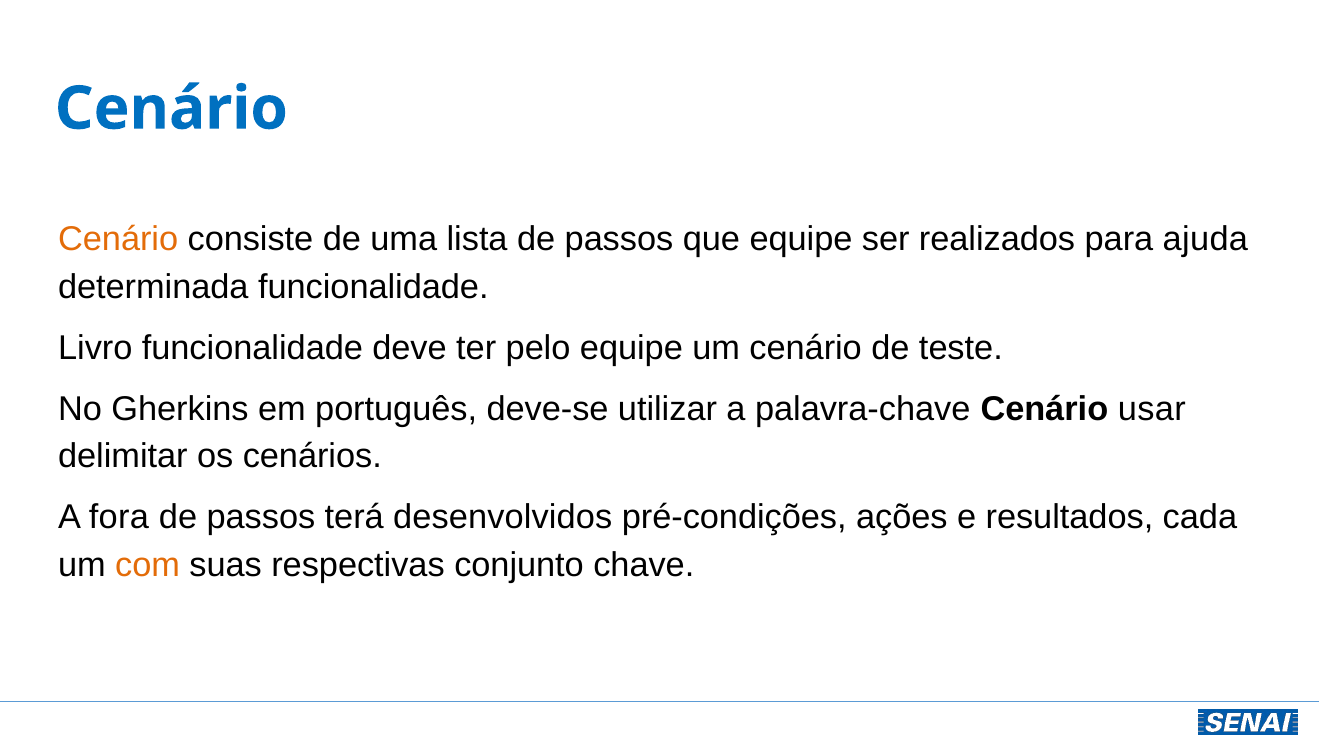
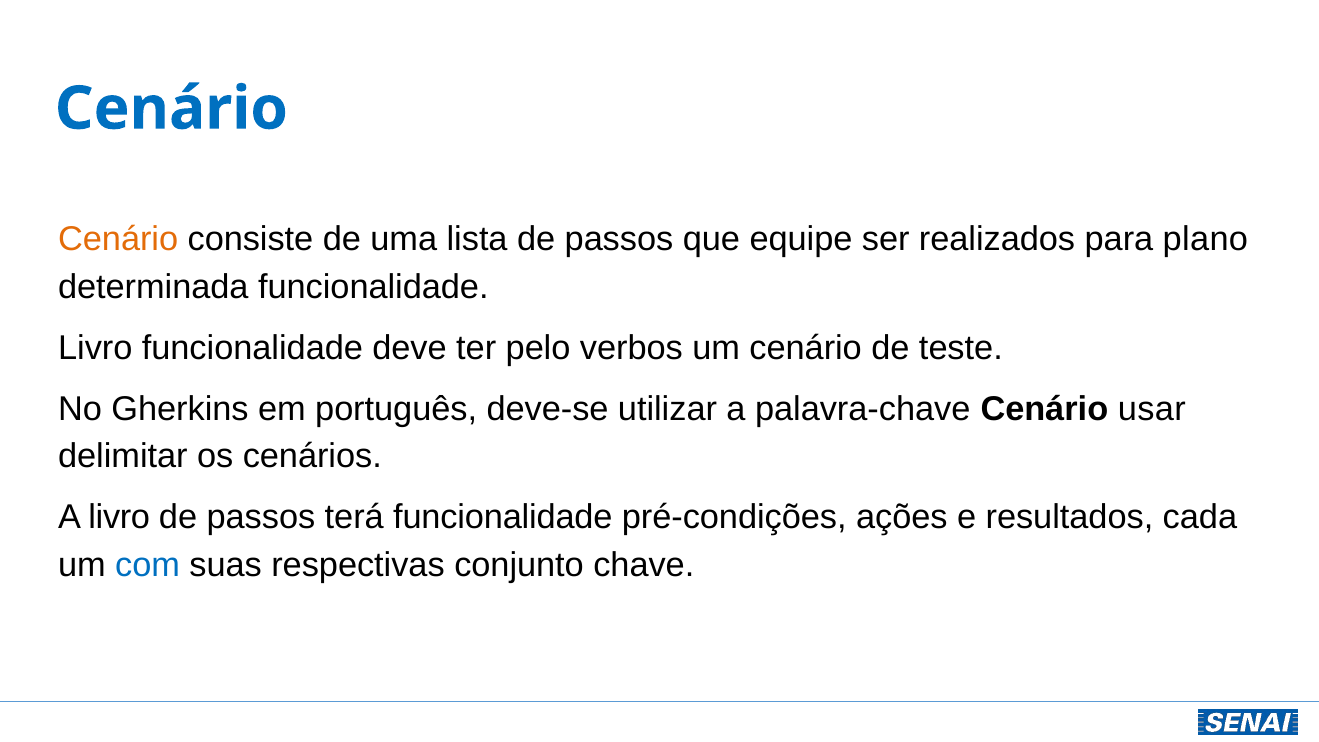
ajuda: ajuda -> plano (1205, 239)
pelo equipe: equipe -> verbos (631, 348)
A fora: fora -> livro (119, 517)
terá desenvolvidos: desenvolvidos -> funcionalidade (503, 517)
com colour: orange -> blue (148, 565)
